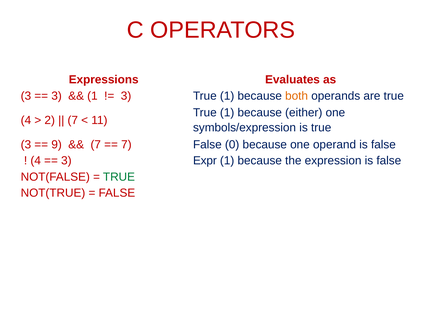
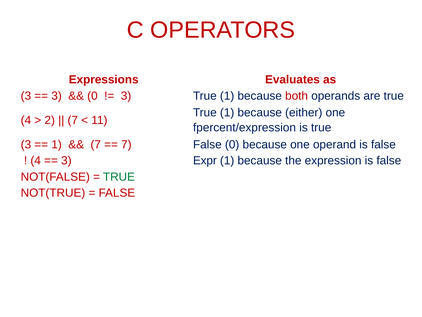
1: 1 -> 0 (92, 96)
both colour: orange -> red (297, 96)
symbols/expression: symbols/expression -> fpercent/expression (245, 128)
9: 9 -> 1 (57, 144)
